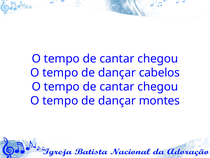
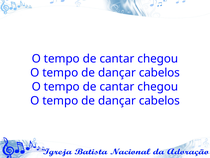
montes: montes -> cabelos (159, 100)
